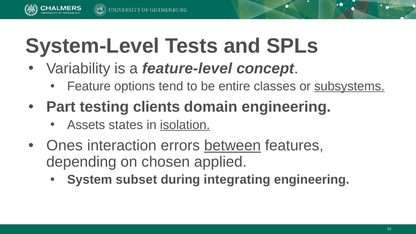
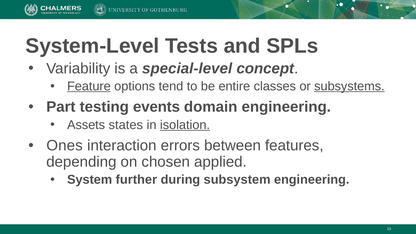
feature-level: feature-level -> special-level (187, 68)
Feature underline: none -> present (89, 86)
clients: clients -> events (157, 107)
between underline: present -> none (232, 146)
subset: subset -> further (136, 180)
integrating: integrating -> subsystem (237, 180)
